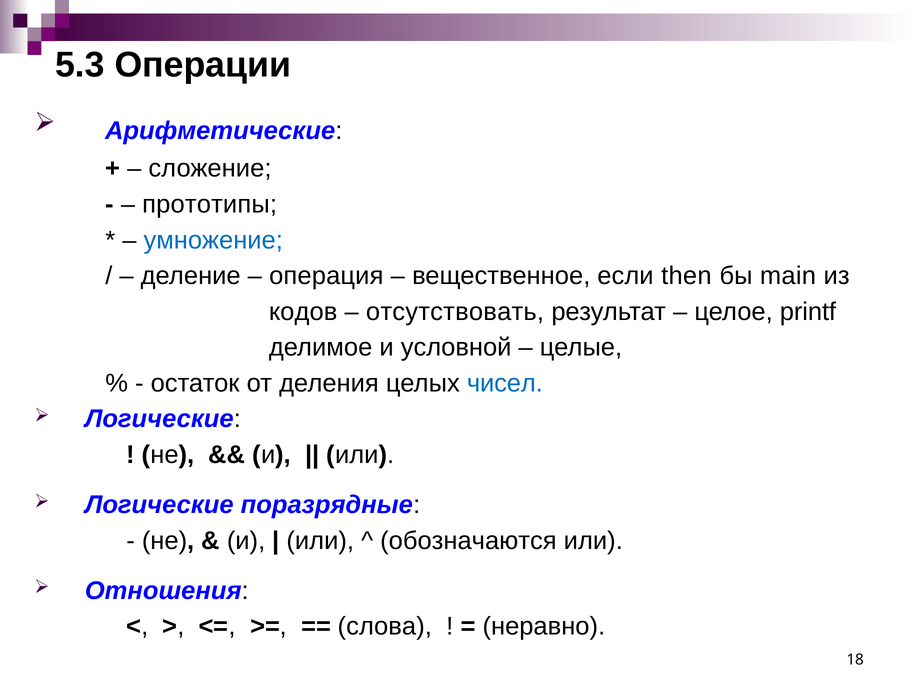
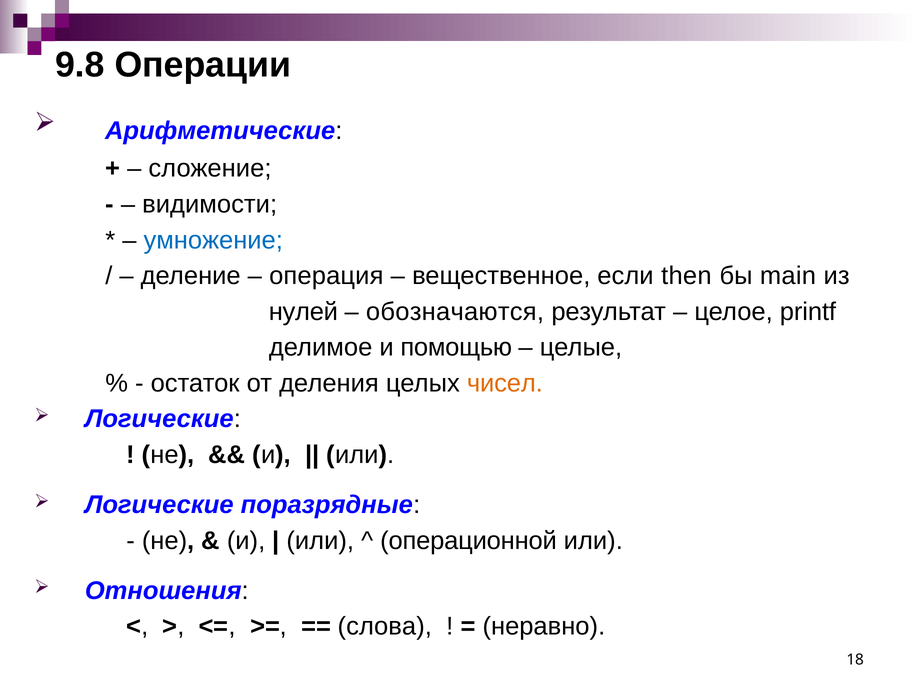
5.3: 5.3 -> 9.8 (80, 65)
прототипы: прототипы -> видимости (210, 204)
кодов: кодов -> нулей (303, 311)
отсутствовать: отсутствовать -> обозначаются (455, 311)
условной: условной -> помощью (456, 347)
чисел colour: blue -> orange (505, 383)
обозначаются: обозначаются -> операционной (469, 540)
